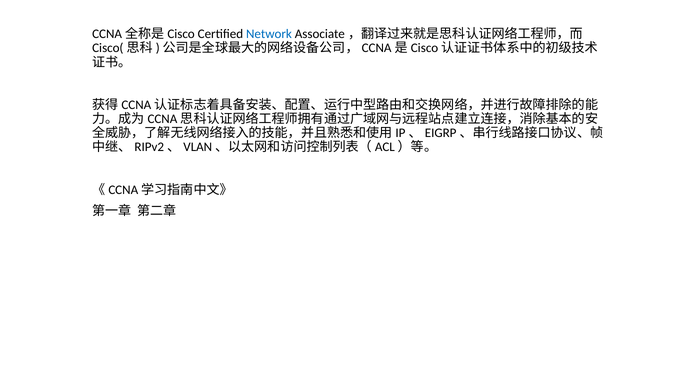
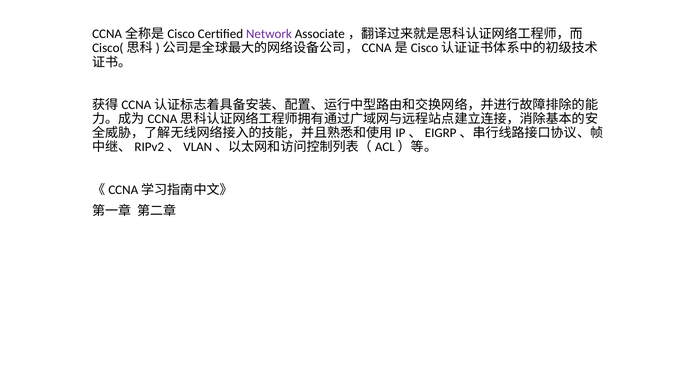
Network colour: blue -> purple (269, 34)
